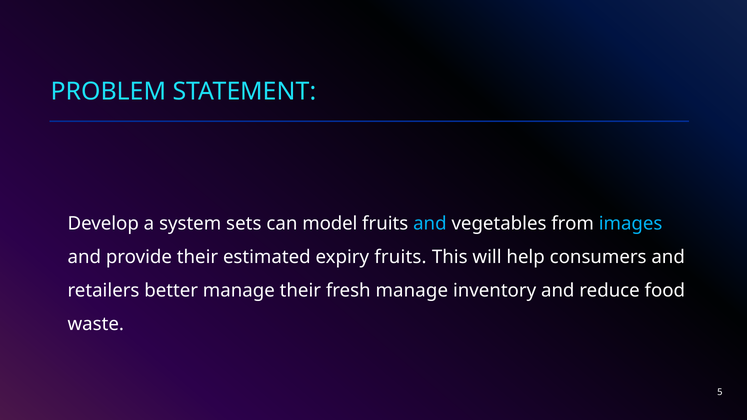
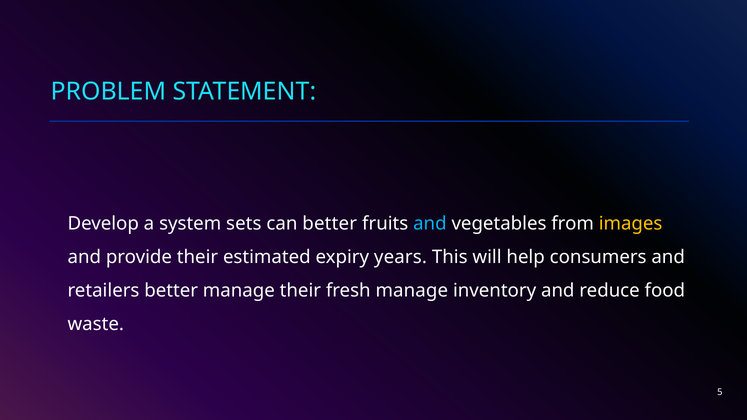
can model: model -> better (330, 224)
images colour: light blue -> yellow (631, 224)
expiry fruits: fruits -> years (400, 257)
